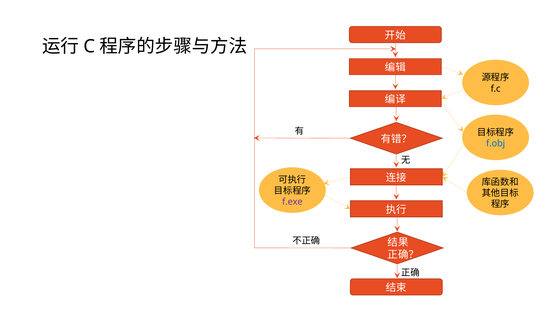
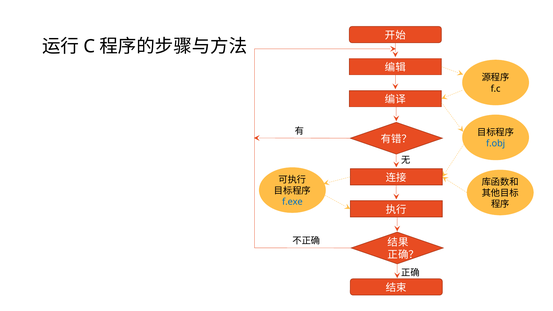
f.exe colour: purple -> blue (292, 202)
